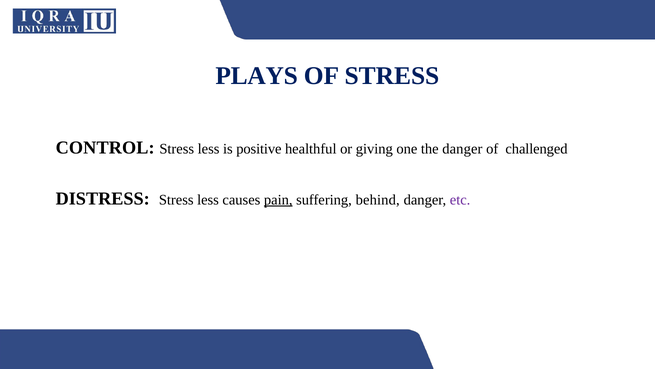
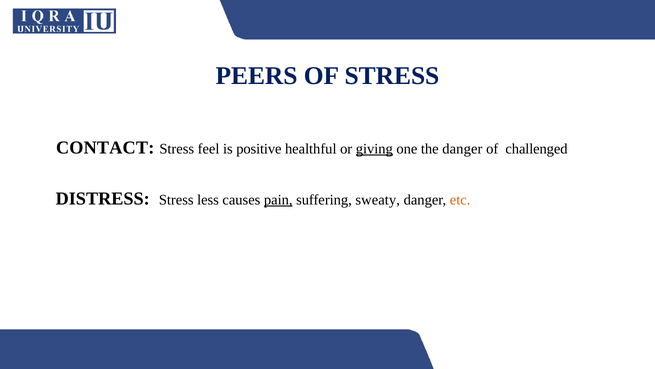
PLAYS: PLAYS -> PEERS (257, 76)
CONTROL: CONTROL -> CONTACT (105, 147)
less: less -> feel (209, 149)
giving underline: none -> present (374, 149)
behind: behind -> sweaty (378, 200)
etc colour: purple -> orange (460, 200)
